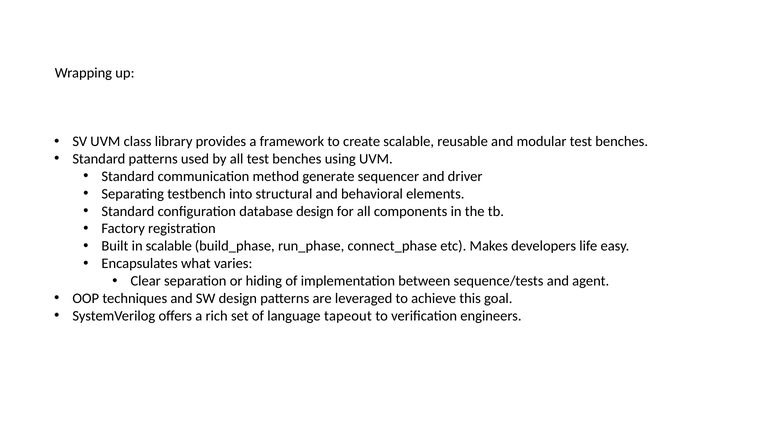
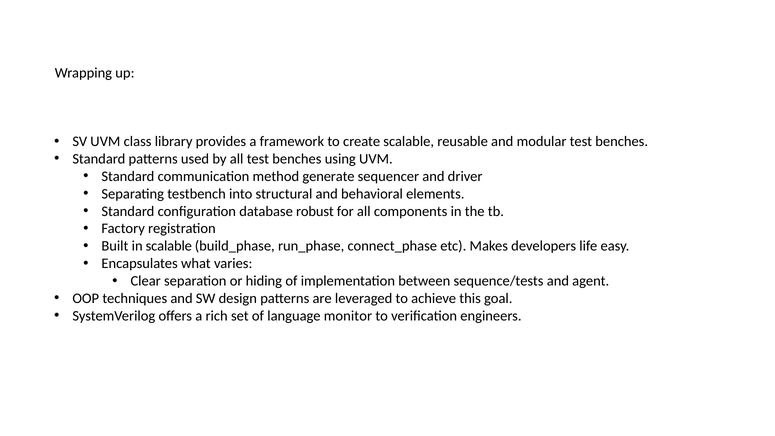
database design: design -> robust (315, 211)
tapeout: tapeout -> monitor (348, 316)
